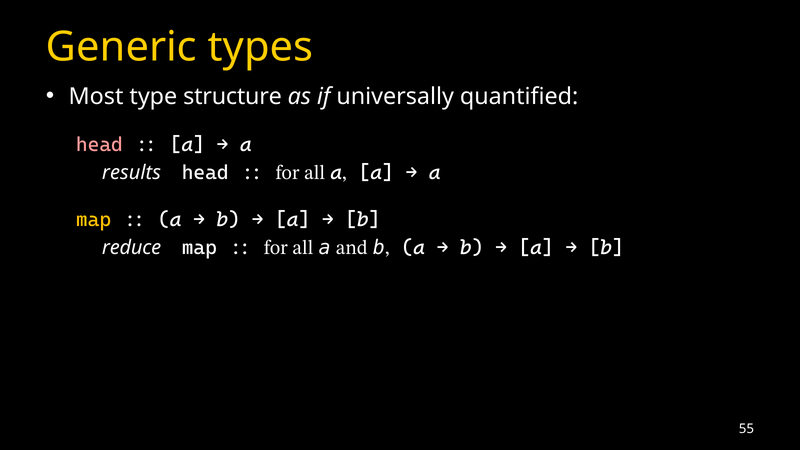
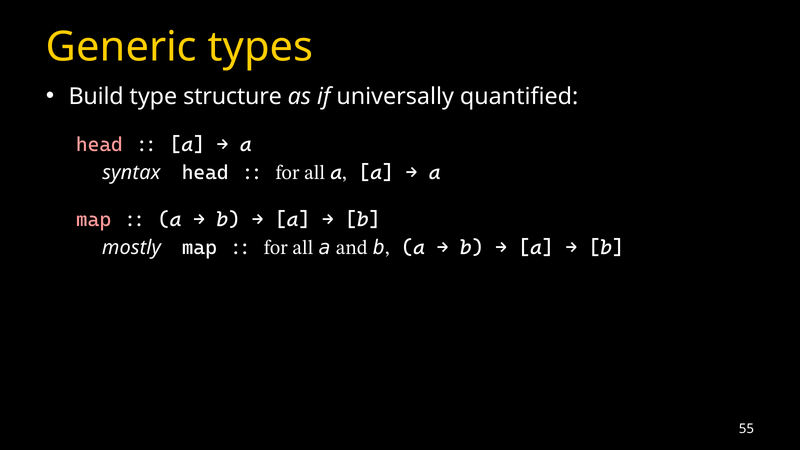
Most: Most -> Build (96, 96)
results: results -> syntax (131, 173)
map colour: yellow -> pink (94, 219)
reduce: reduce -> mostly (131, 247)
